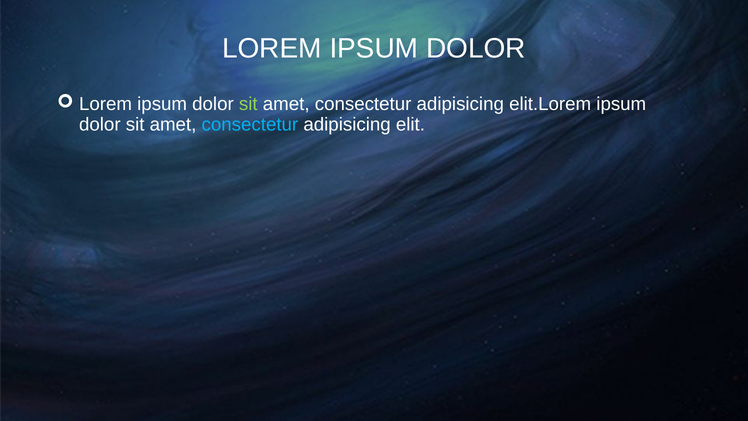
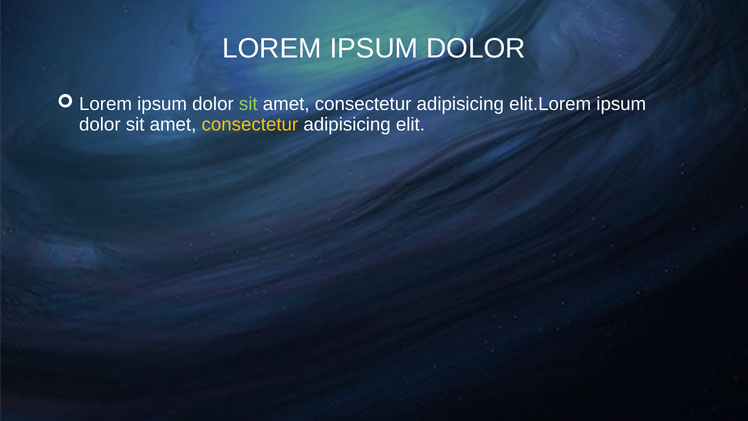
consectetur colour: light blue -> yellow (250, 124)
